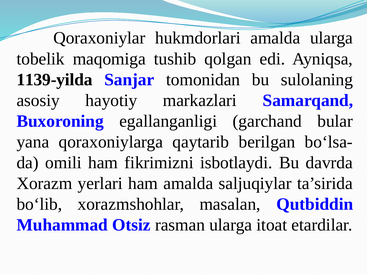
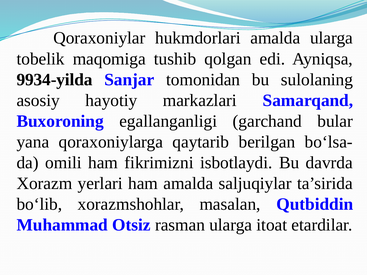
1139-yilda: 1139-yilda -> 9934-yilda (55, 80)
